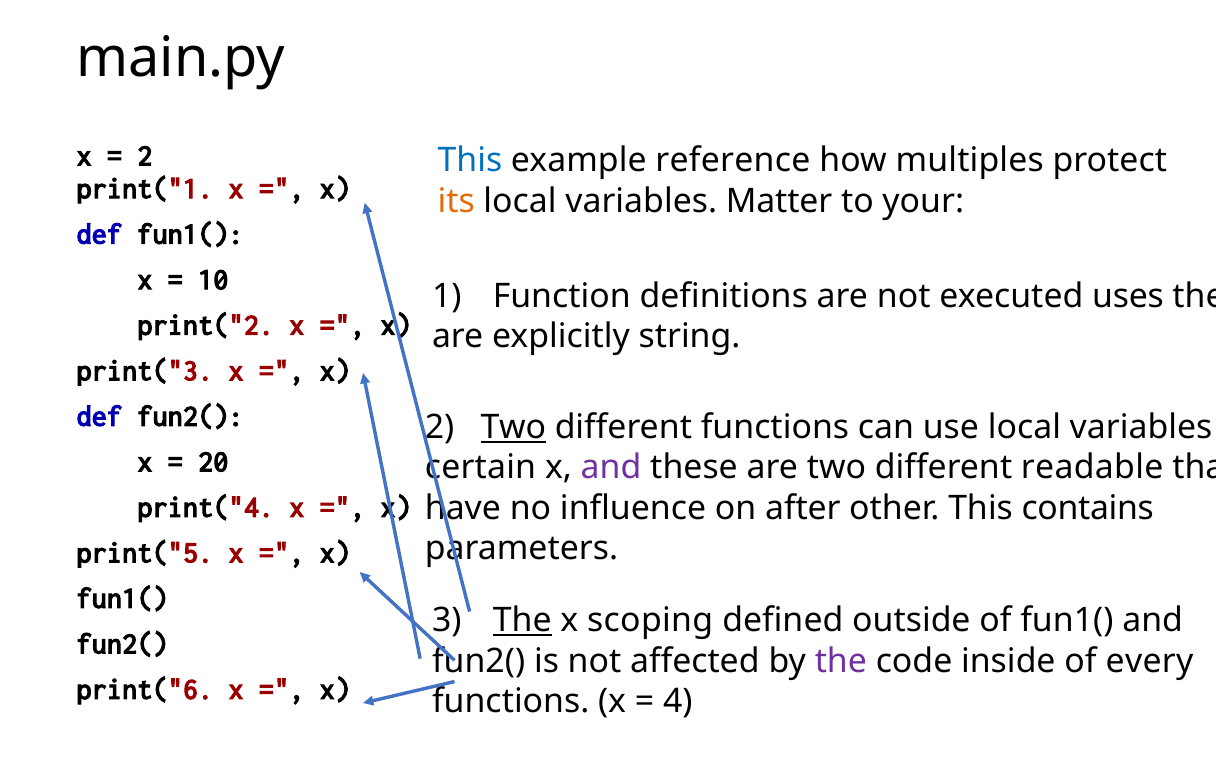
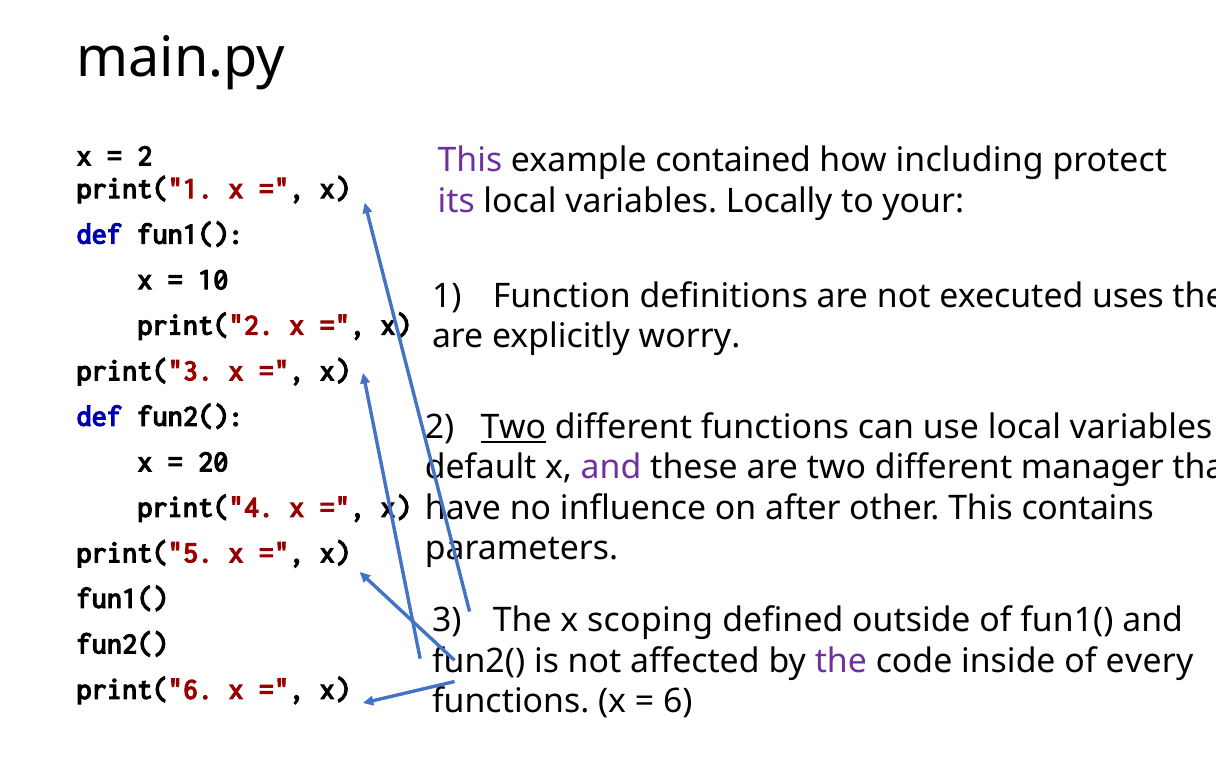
This colour: blue -> purple (470, 161)
reference: reference -> contained (733, 161)
multiples: multiples -> including (970, 161)
its colour: orange -> purple (456, 201)
Matter: Matter -> Locally (779, 201)
string: string -> worry (690, 336)
certain: certain -> default (481, 468)
readable: readable -> manager (1092, 468)
The underline: present -> none (522, 620)
4: 4 -> 6 (678, 702)
